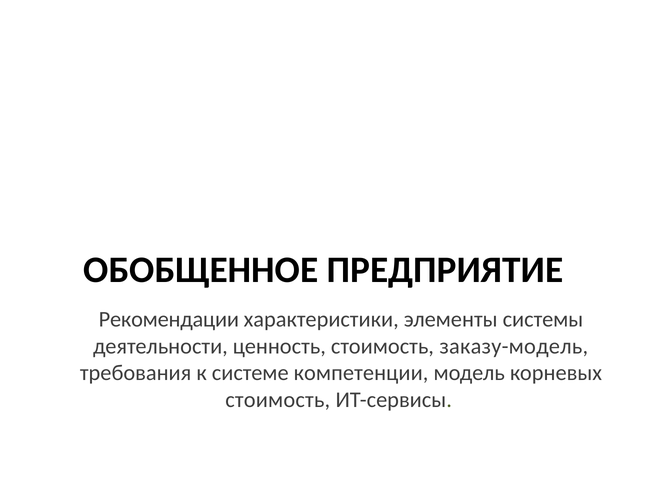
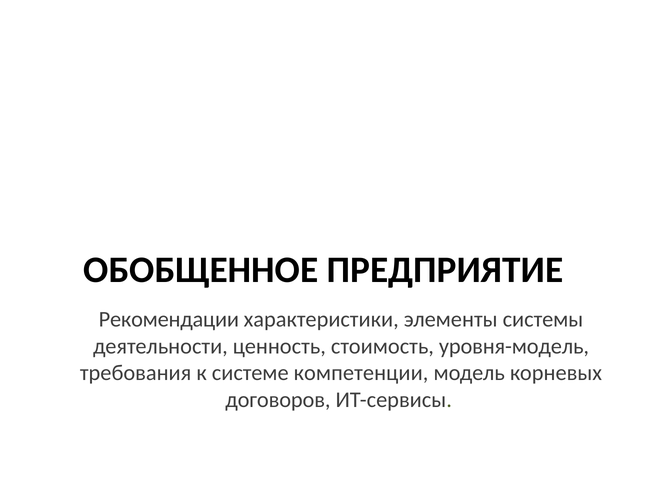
заказу-модель: заказу-модель -> уровня-модель (514, 346)
стоимость: стоимость -> договоров (278, 400)
